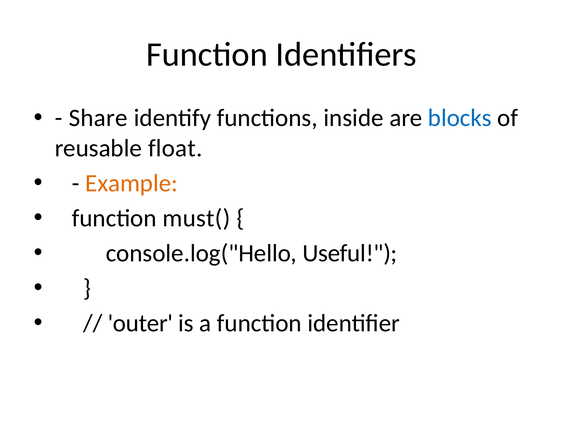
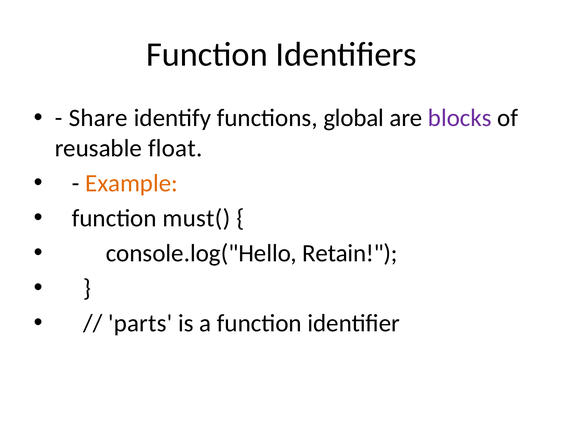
inside: inside -> global (354, 118)
blocks colour: blue -> purple (460, 118)
Useful: Useful -> Retain (350, 253)
outer: outer -> parts (140, 324)
